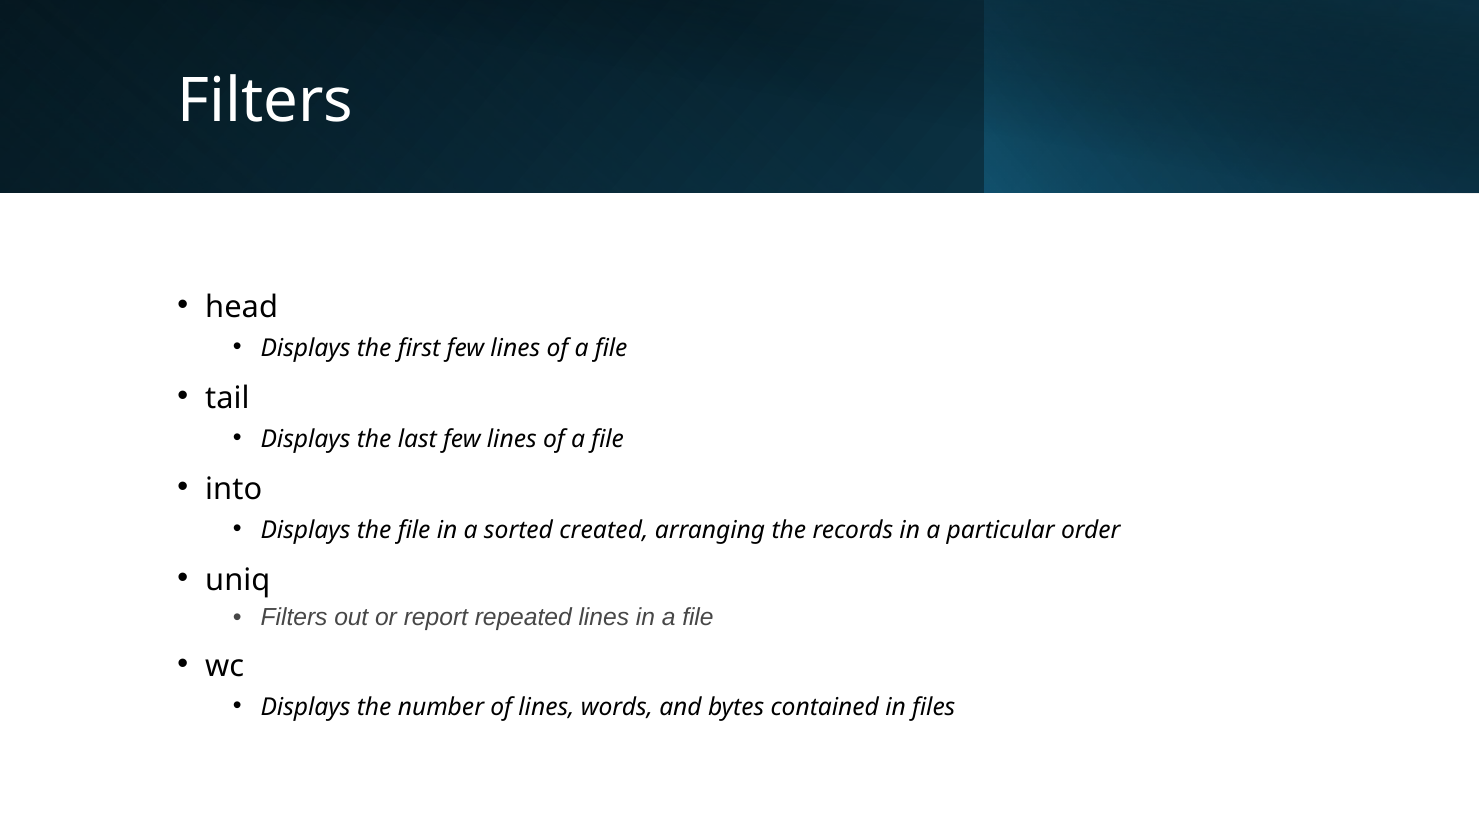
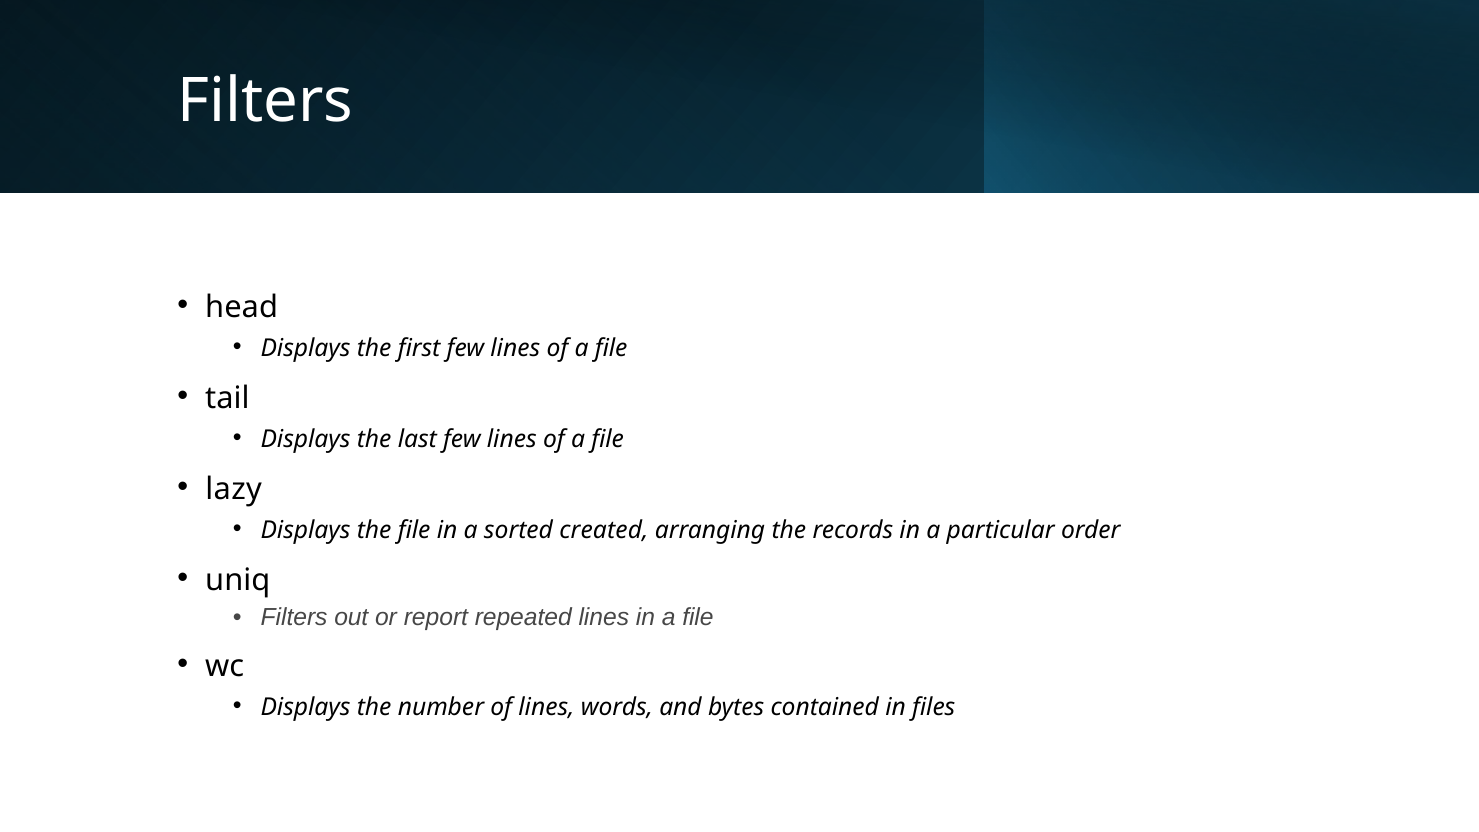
into: into -> lazy (234, 489)
